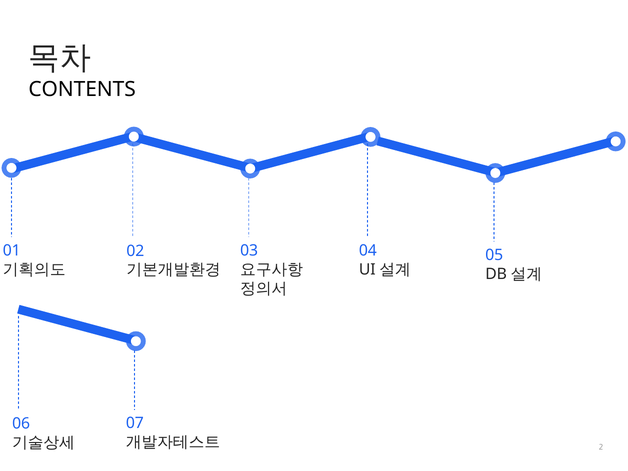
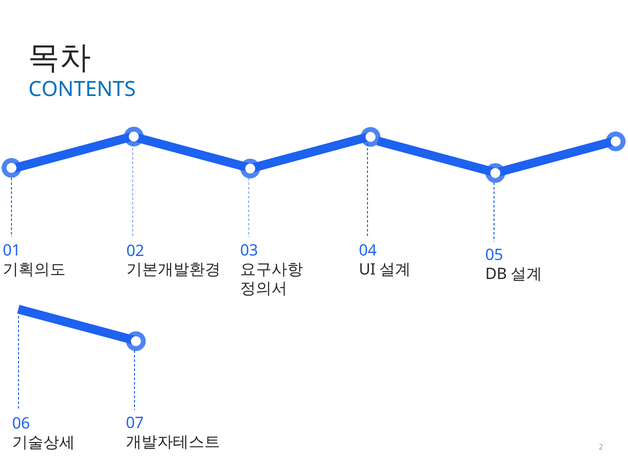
CONTENTS colour: black -> blue (82, 89)
